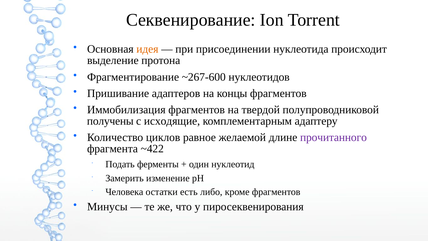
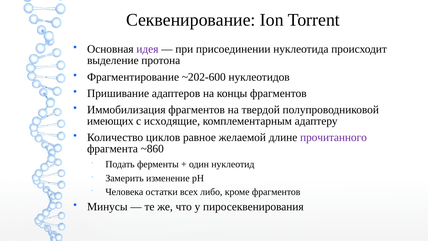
идея colour: orange -> purple (147, 49)
~267-600: ~267-600 -> ~202-600 (204, 77)
получены: получены -> имеющих (110, 121)
~422: ~422 -> ~860 (152, 149)
есть: есть -> всех (189, 192)
